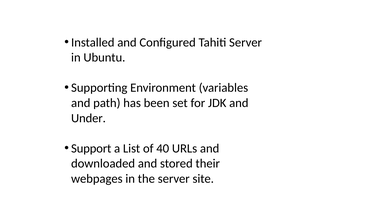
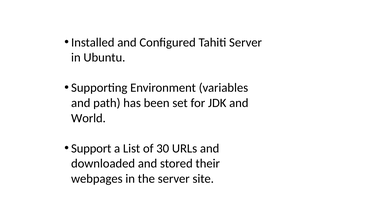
Under: Under -> World (88, 118)
40: 40 -> 30 (163, 148)
